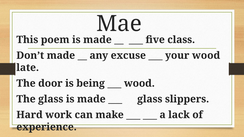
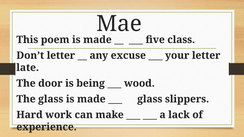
Don’t made: made -> letter (61, 56)
your wood: wood -> letter (206, 56)
